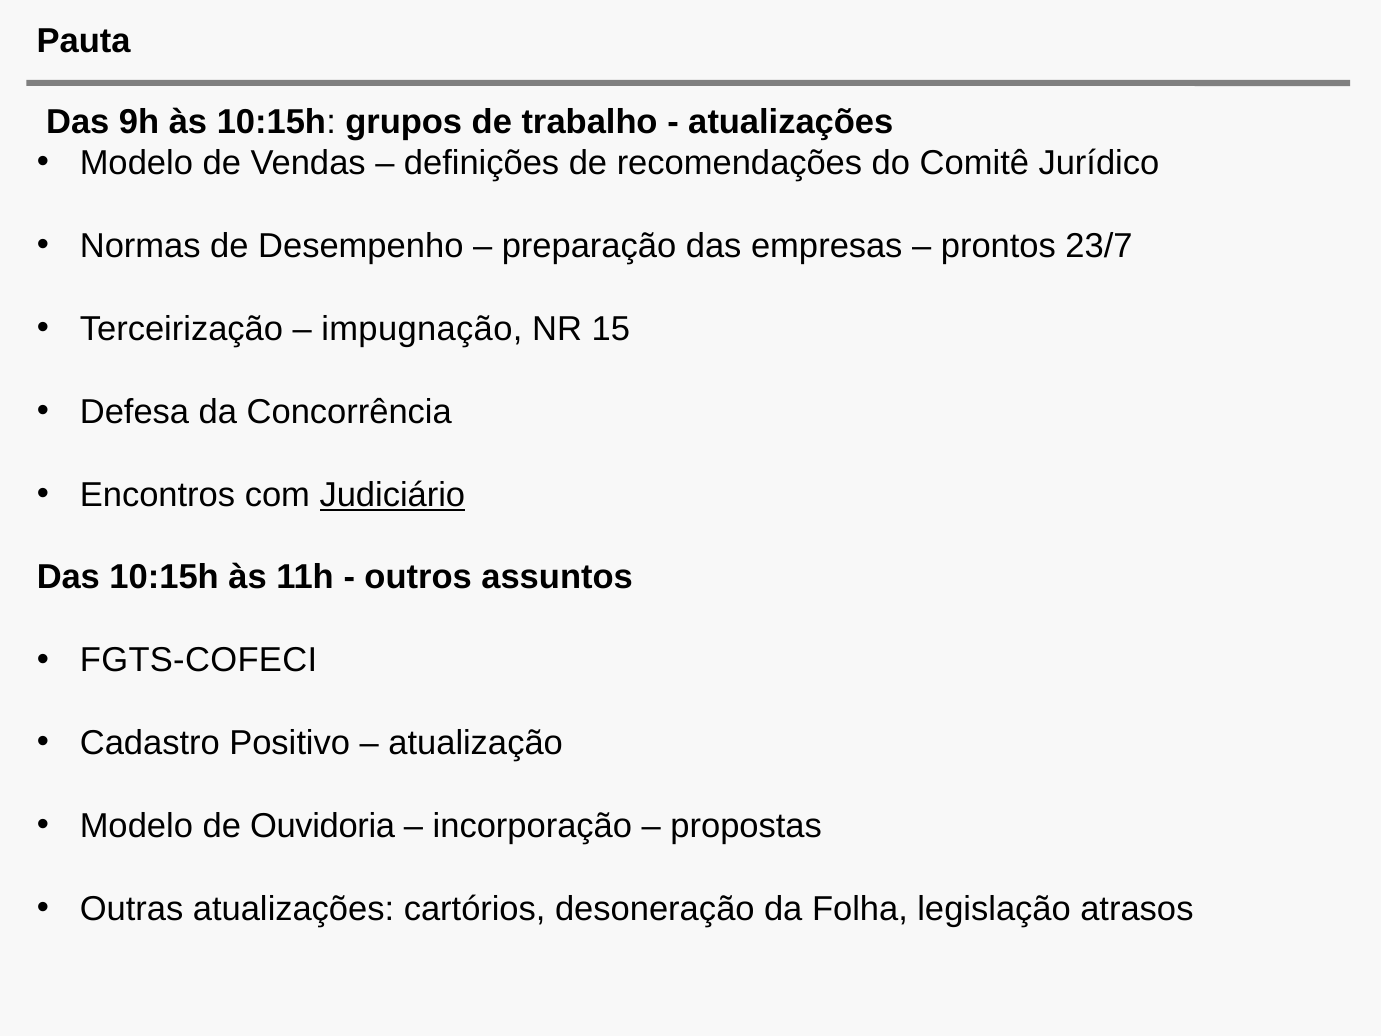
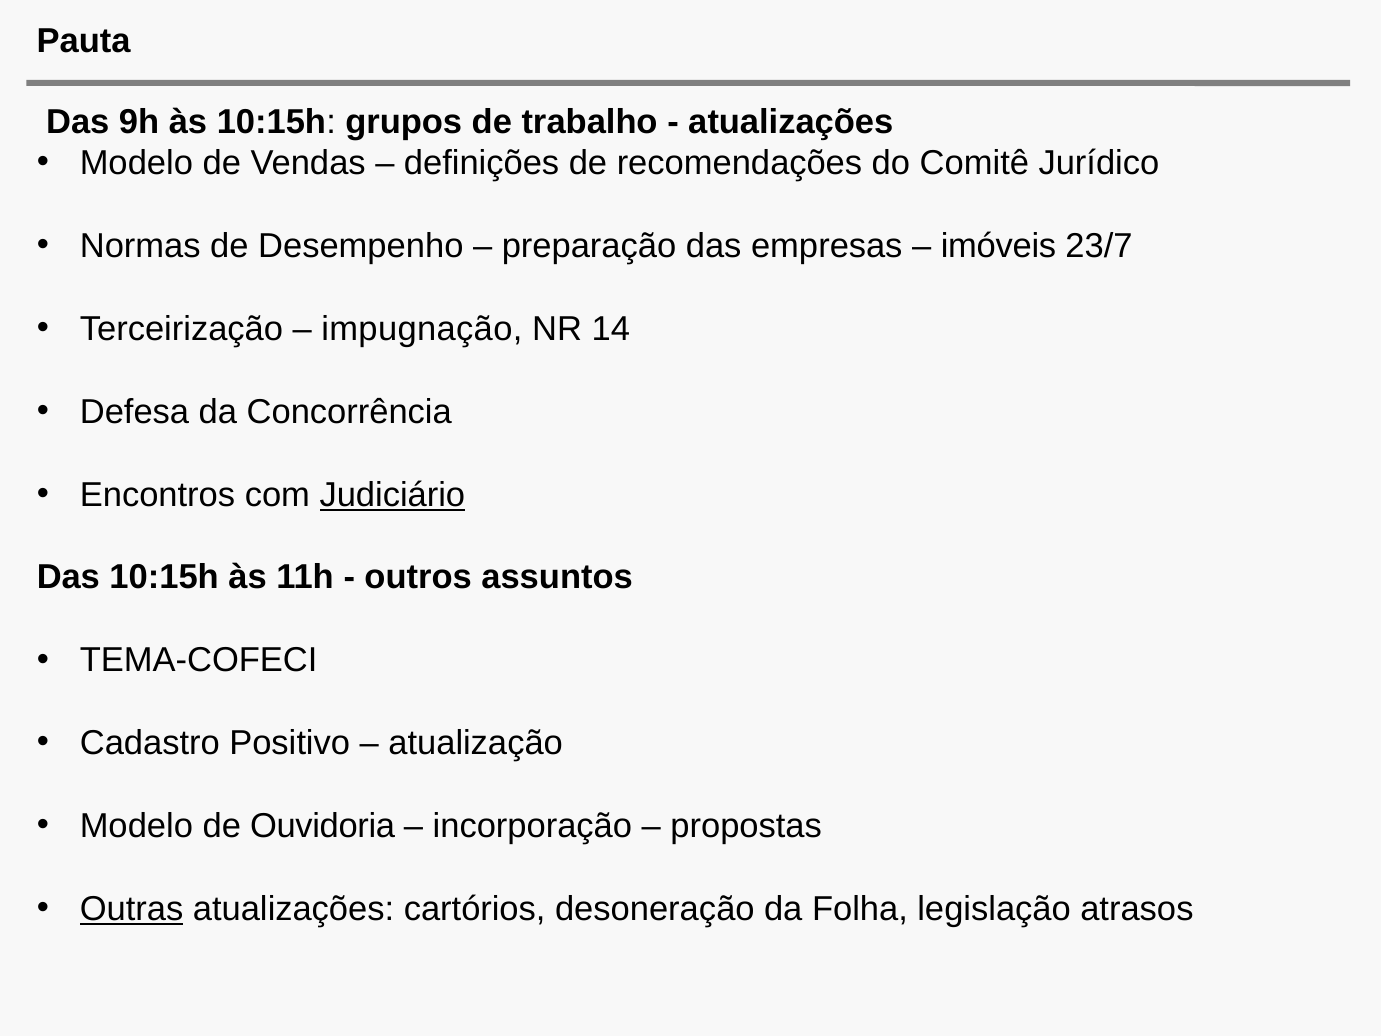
prontos: prontos -> imóveis (999, 246)
15: 15 -> 14 (611, 329)
FGTS-COFECI: FGTS-COFECI -> TEMA-COFECI (199, 660)
Outras underline: none -> present (132, 909)
